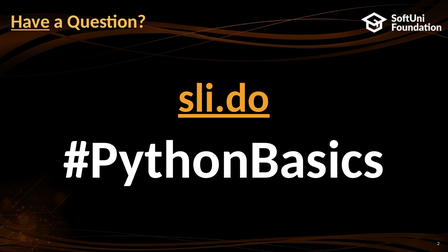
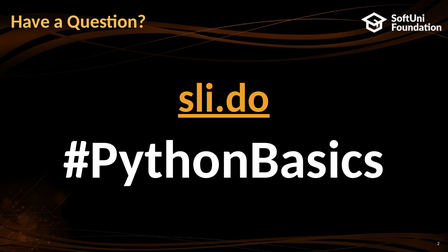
Have underline: present -> none (30, 22)
